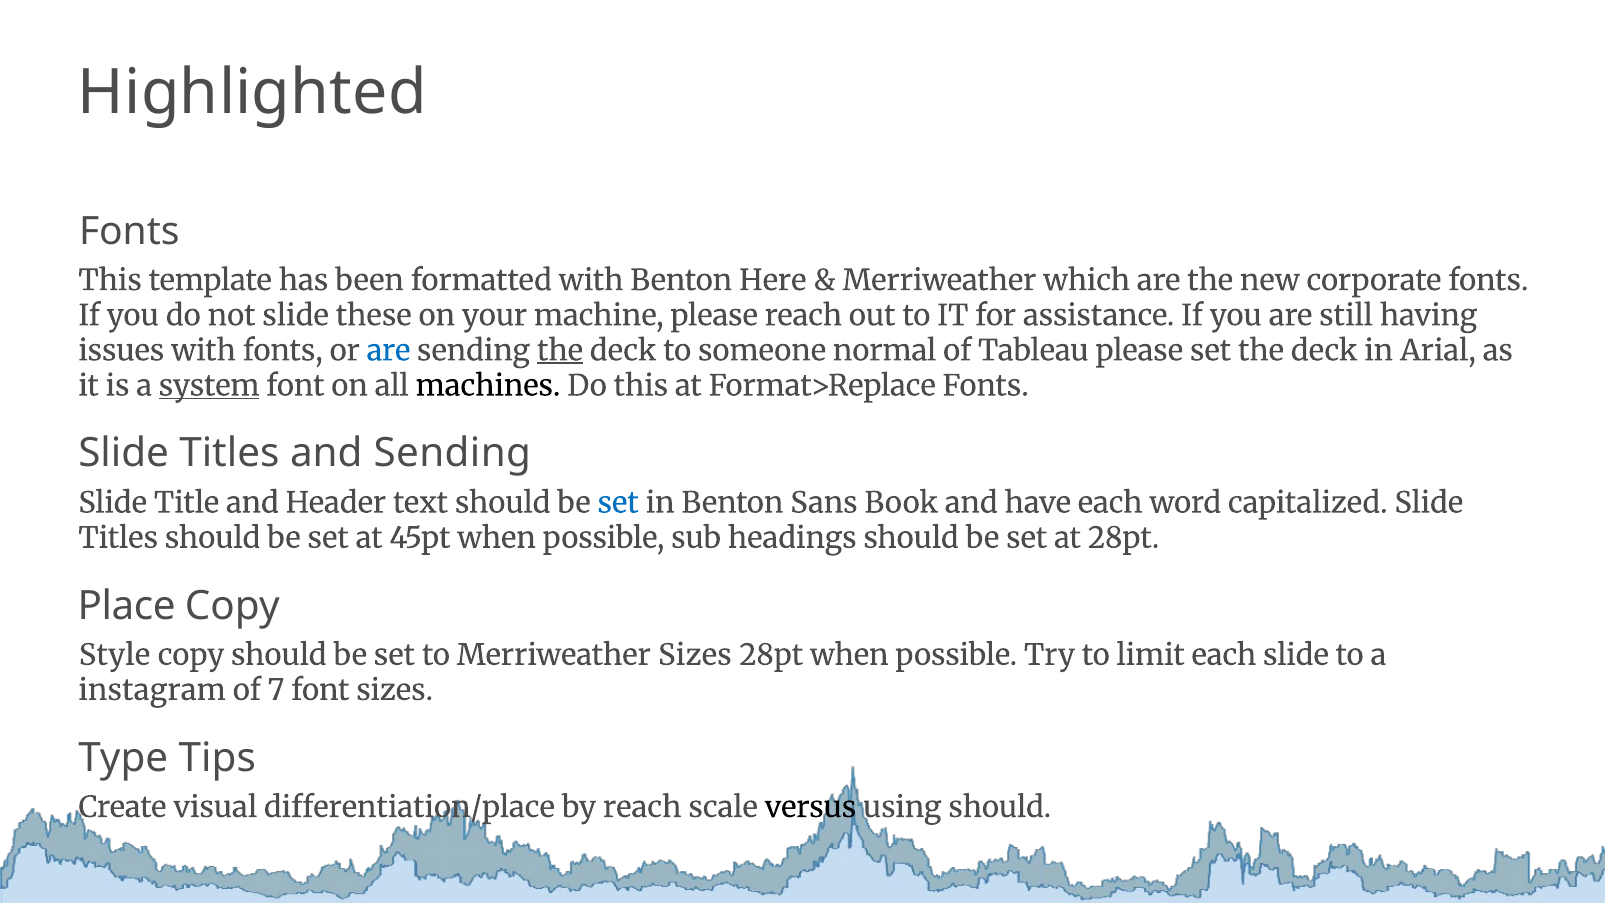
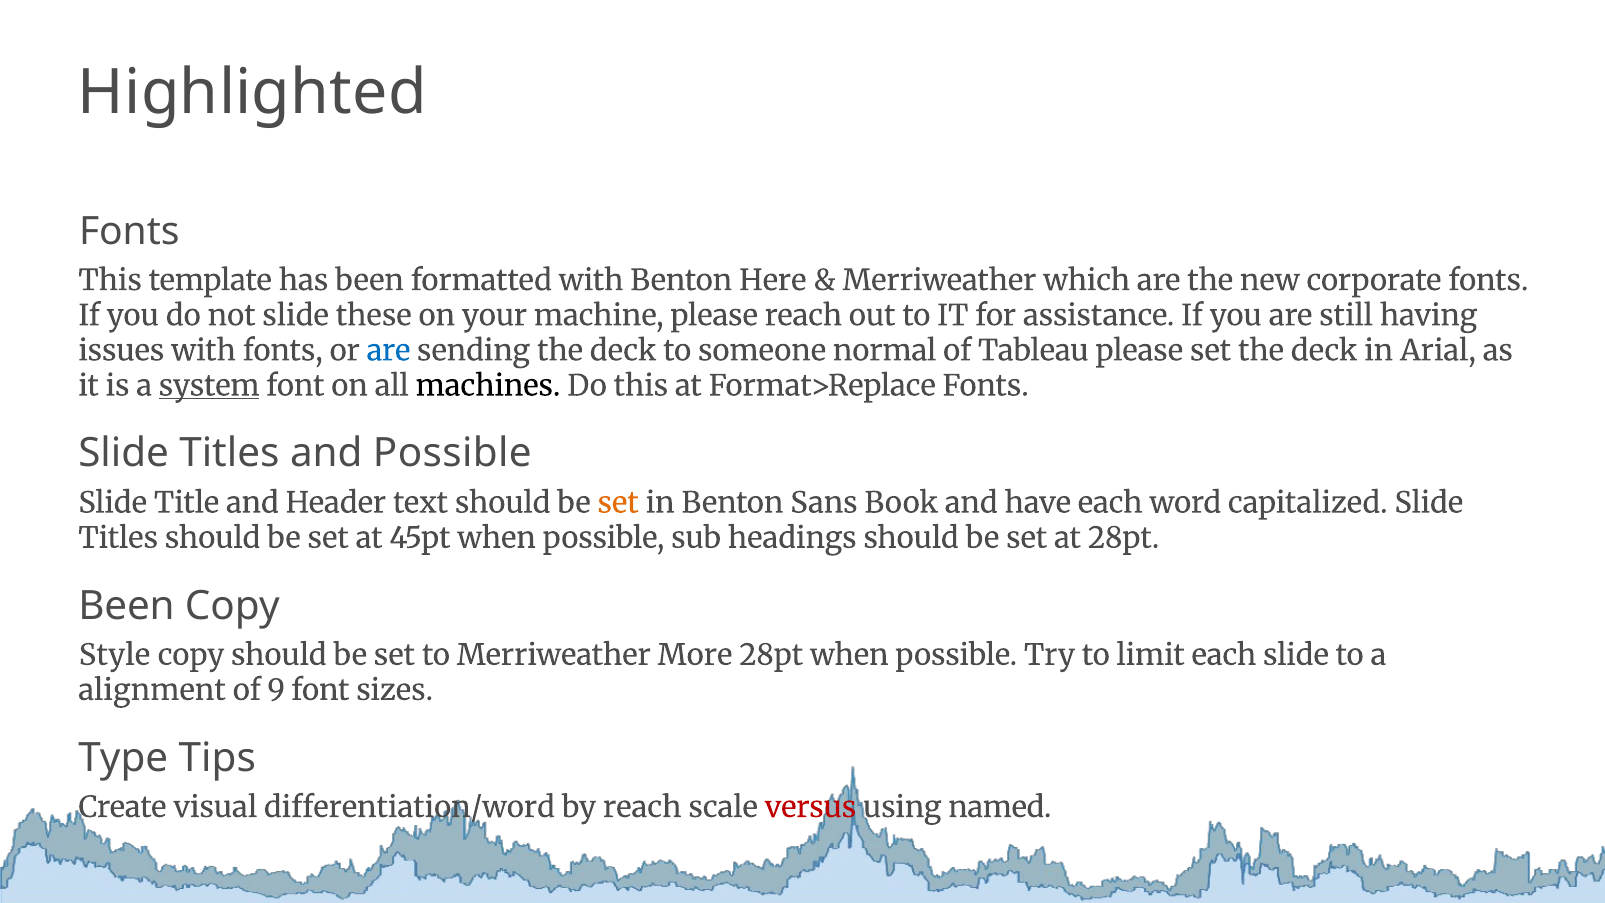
the underline: present -> none (560, 351)
and Sending: Sending -> Possible (452, 453)
set colour: blue -> orange (618, 503)
Place: Place -> Been (126, 606)
Merriweather Sizes: Sizes -> More (695, 655)
instagram: instagram -> alignment (152, 690)
7: 7 -> 9 (276, 690)
differentiation/place: differentiation/place -> differentiation/word (409, 807)
versus colour: black -> red (810, 807)
using should: should -> named (1000, 807)
